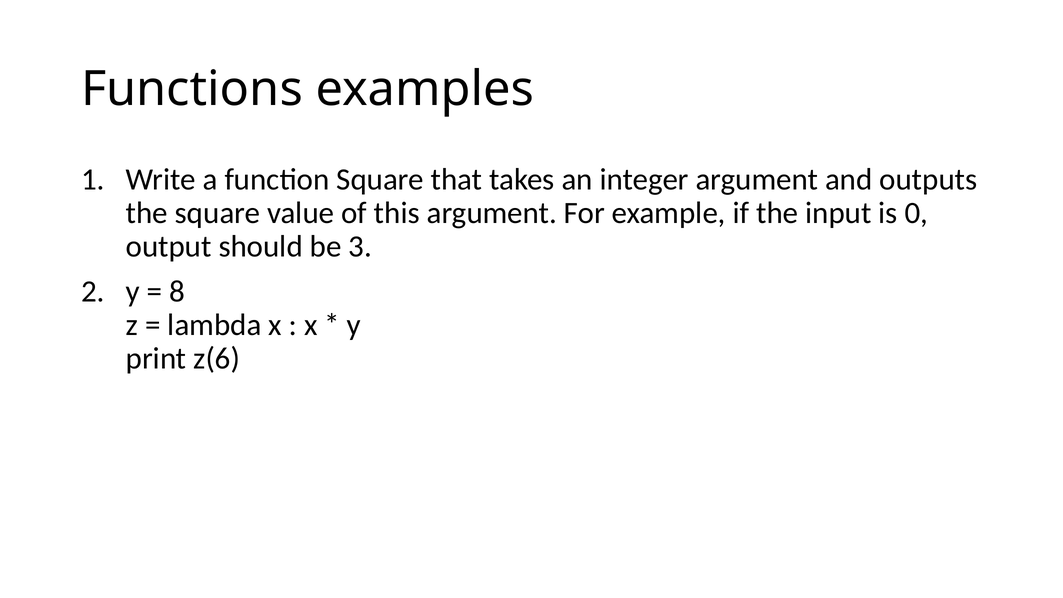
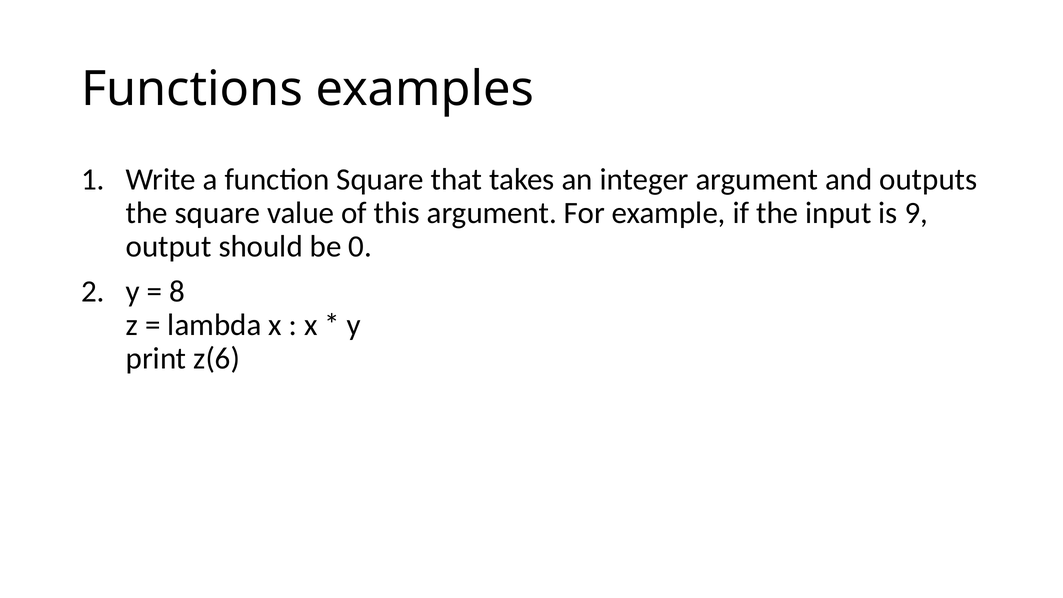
0: 0 -> 9 (916, 213)
3: 3 -> 0 (360, 247)
